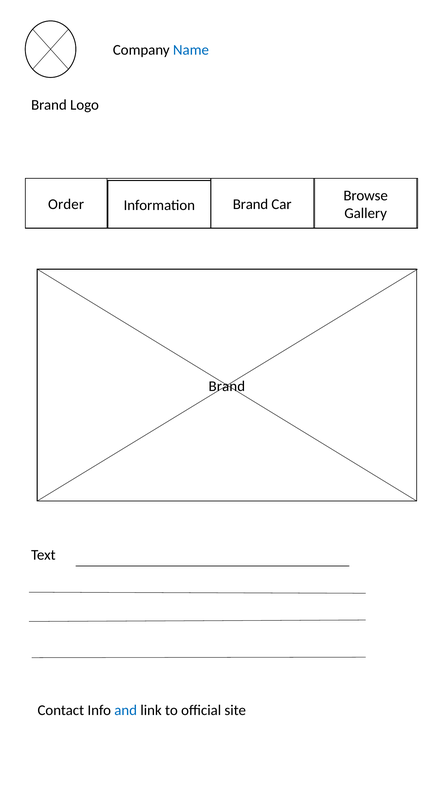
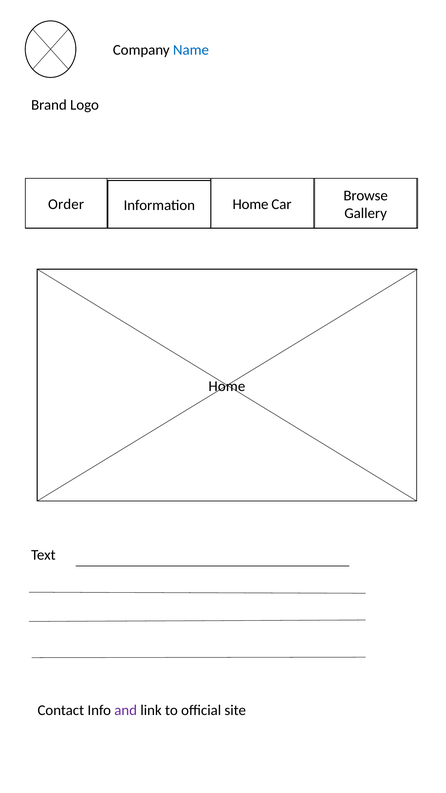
Information Brand: Brand -> Home (251, 204)
Brand: Brand -> Home (227, 386)
and colour: blue -> purple (126, 710)
